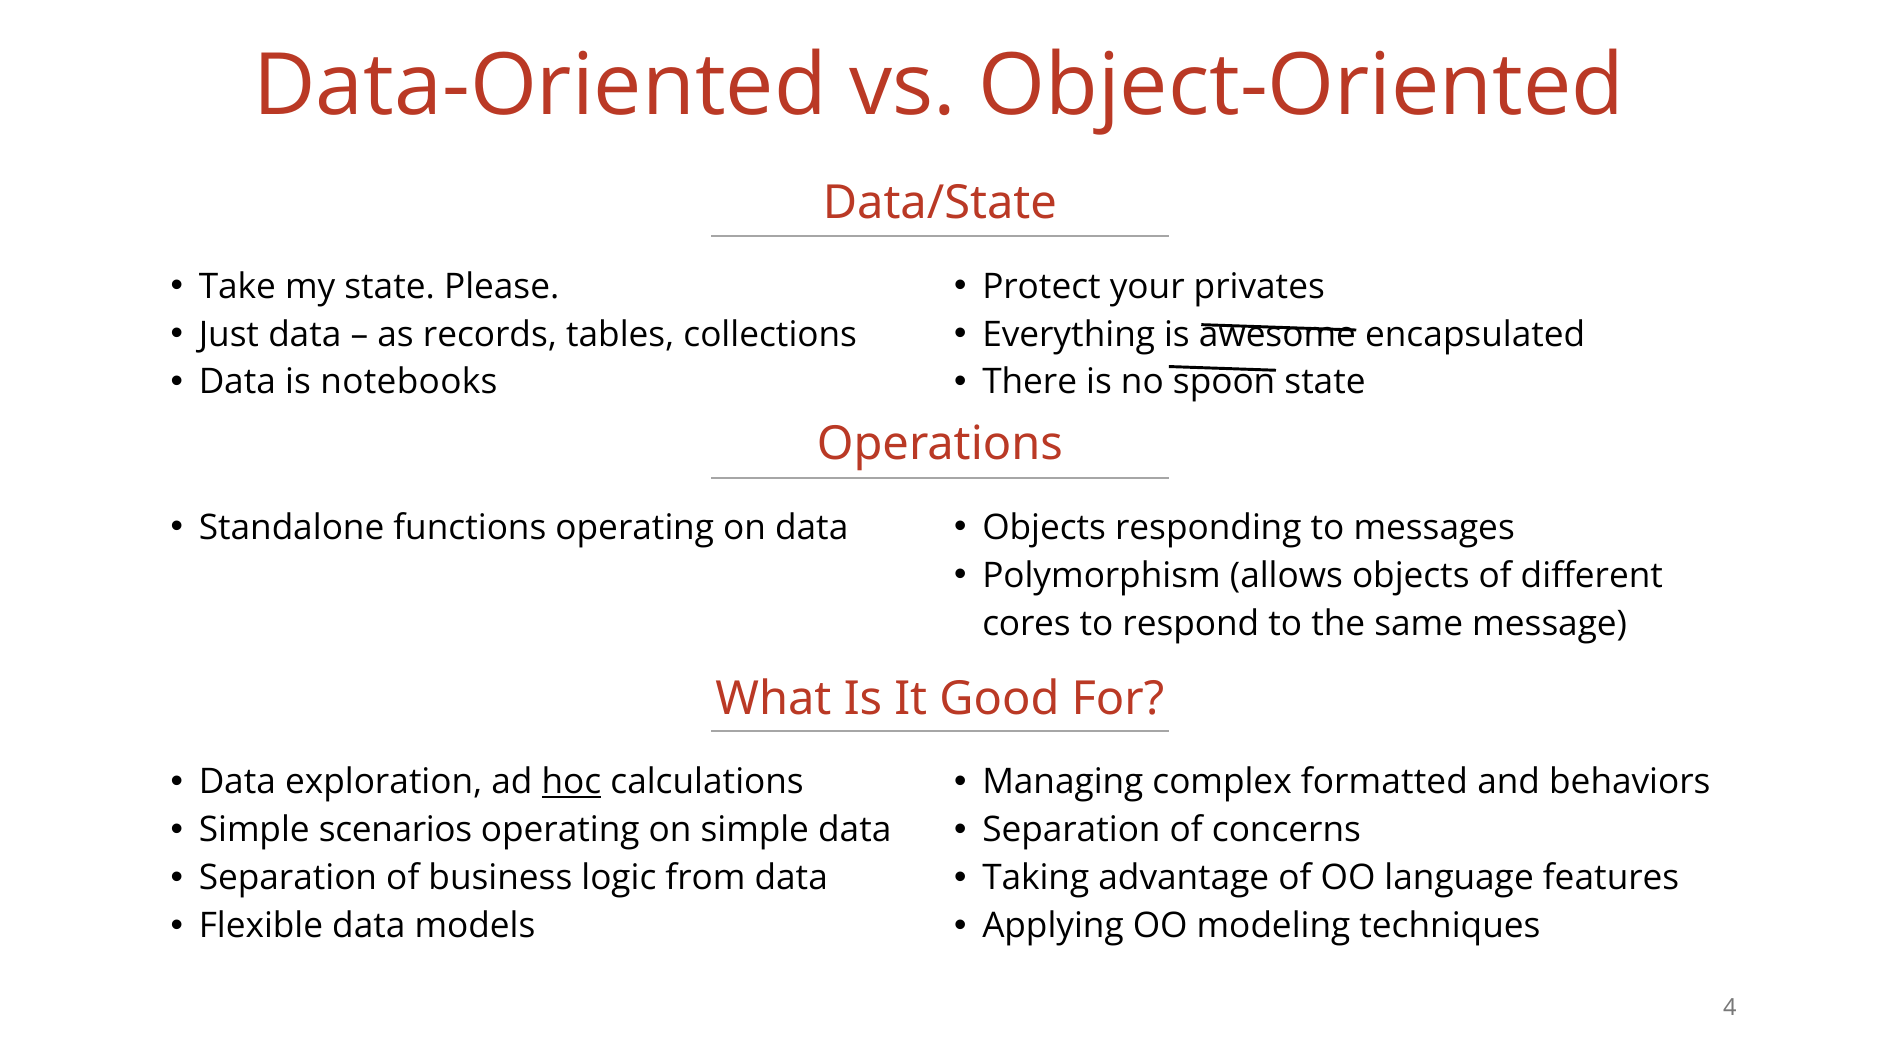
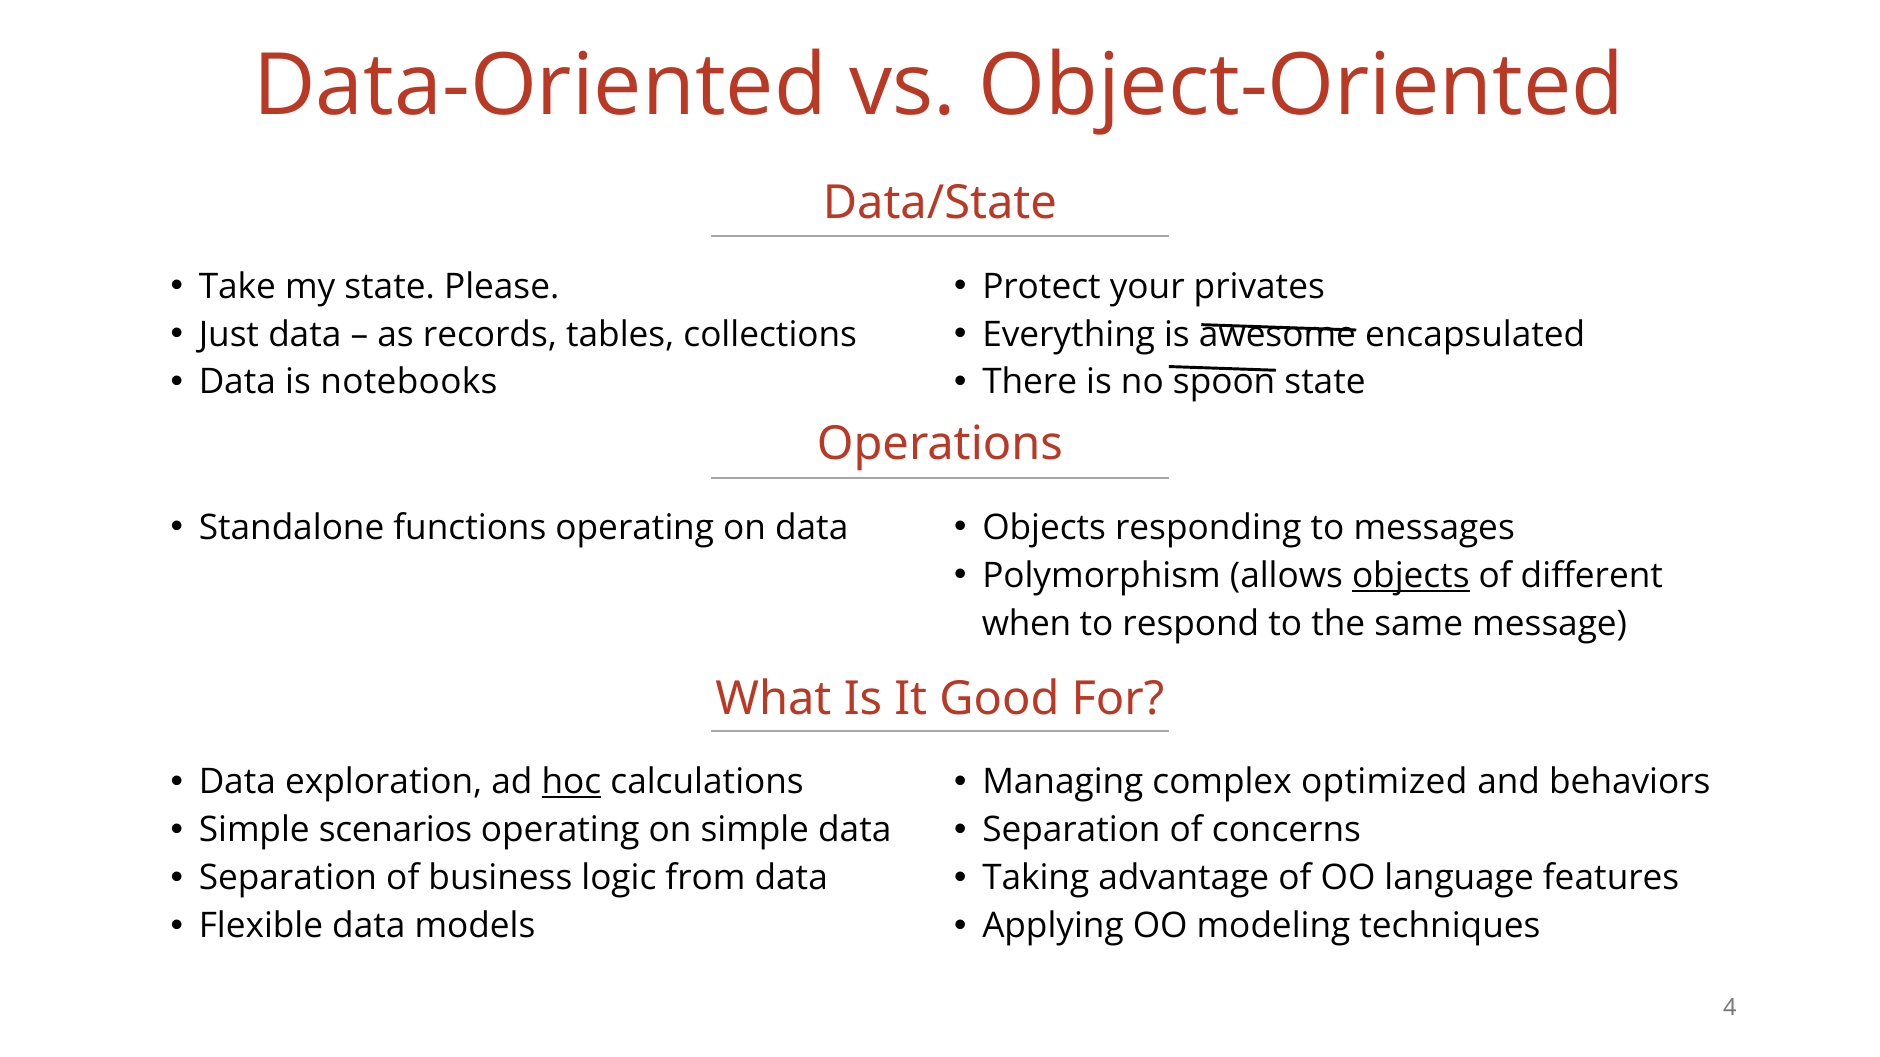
objects underline: none -> present (1411, 576)
cores: cores -> when (1027, 624)
formatted: formatted -> optimized (1384, 783)
